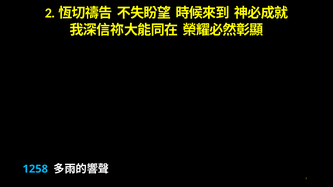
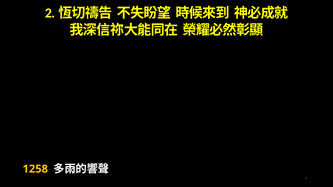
1258 colour: light blue -> yellow (35, 169)
